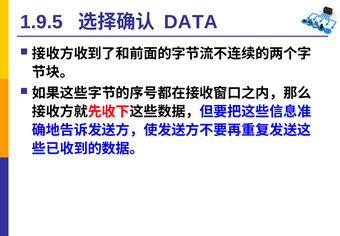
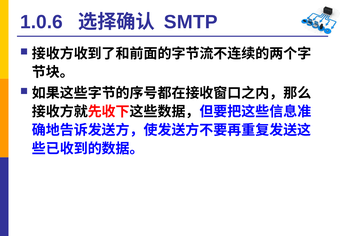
1.9.5: 1.9.5 -> 1.0.6 (41, 22)
DATA: DATA -> SMTP (191, 22)
